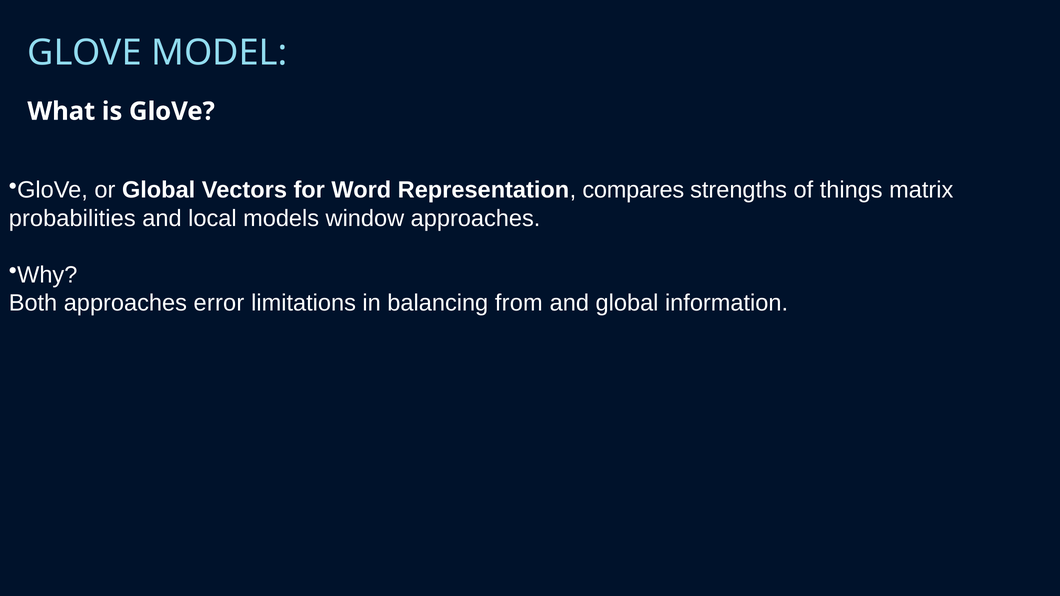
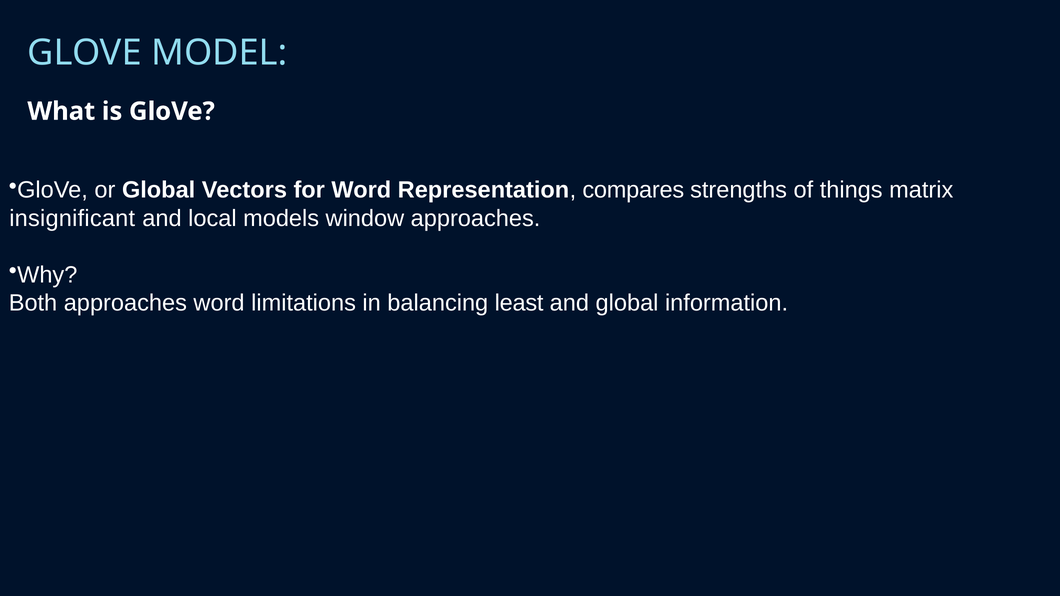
probabilities: probabilities -> insignificant (72, 218)
approaches error: error -> word (219, 303)
from: from -> least (519, 303)
